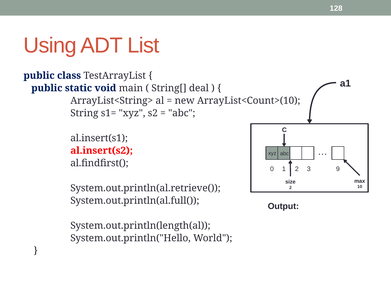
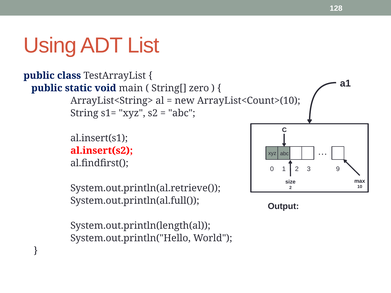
deal: deal -> zero (199, 88)
